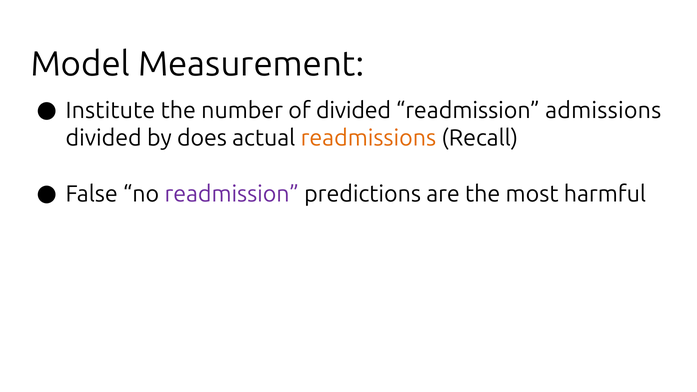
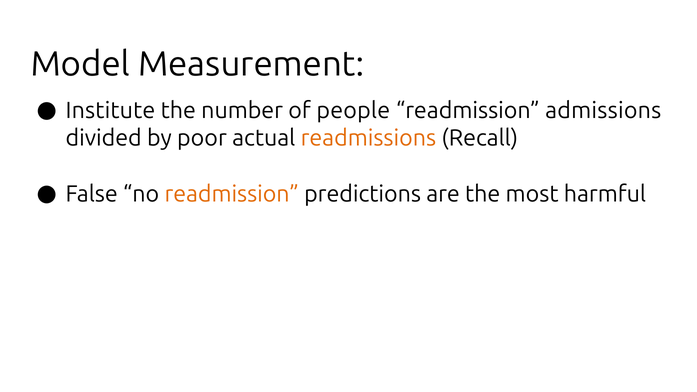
of divided: divided -> people (353, 110)
does: does -> poor (202, 138)
readmission colour: purple -> orange (232, 194)
